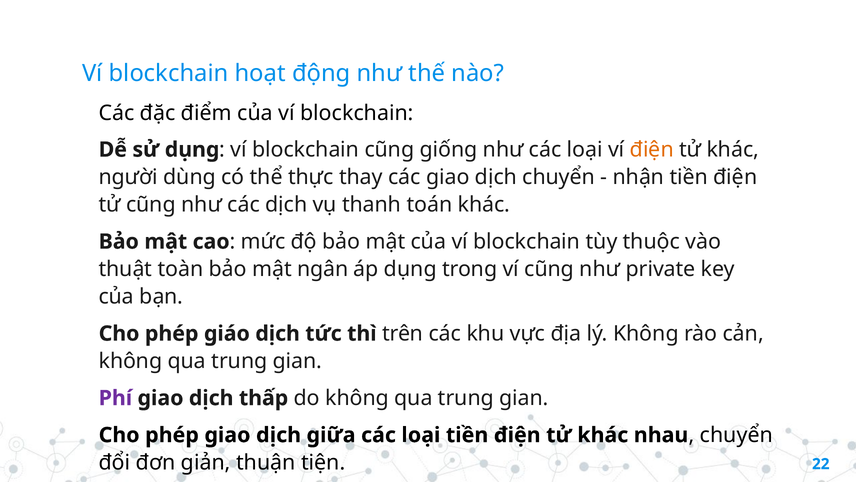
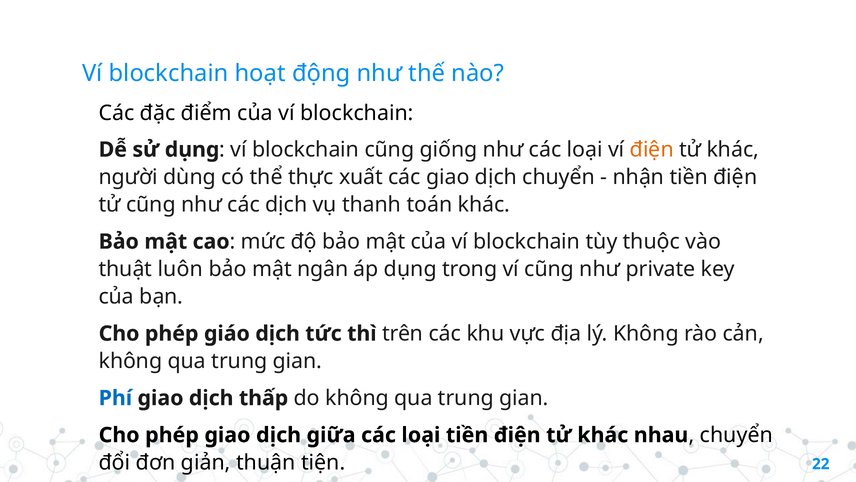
thay: thay -> xuất (361, 177)
toàn: toàn -> luôn (180, 269)
Phí colour: purple -> blue (115, 398)
